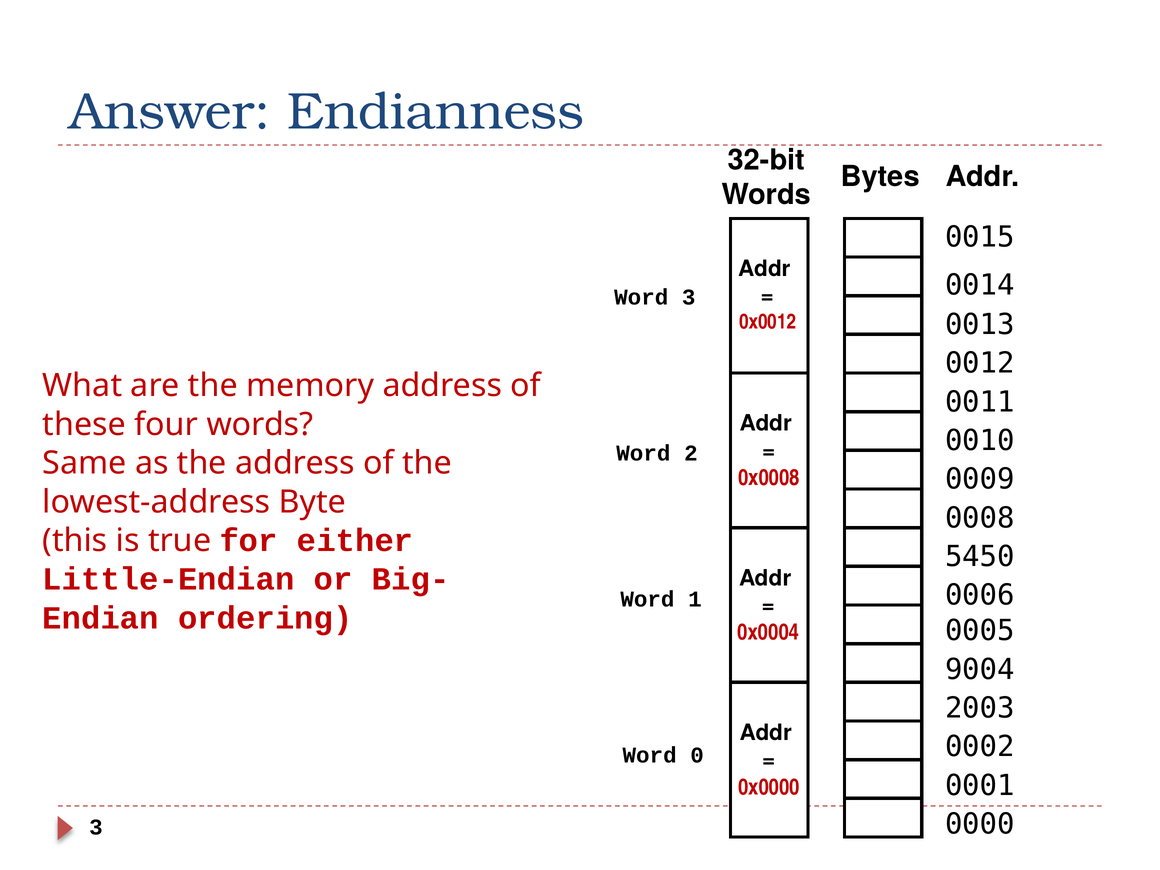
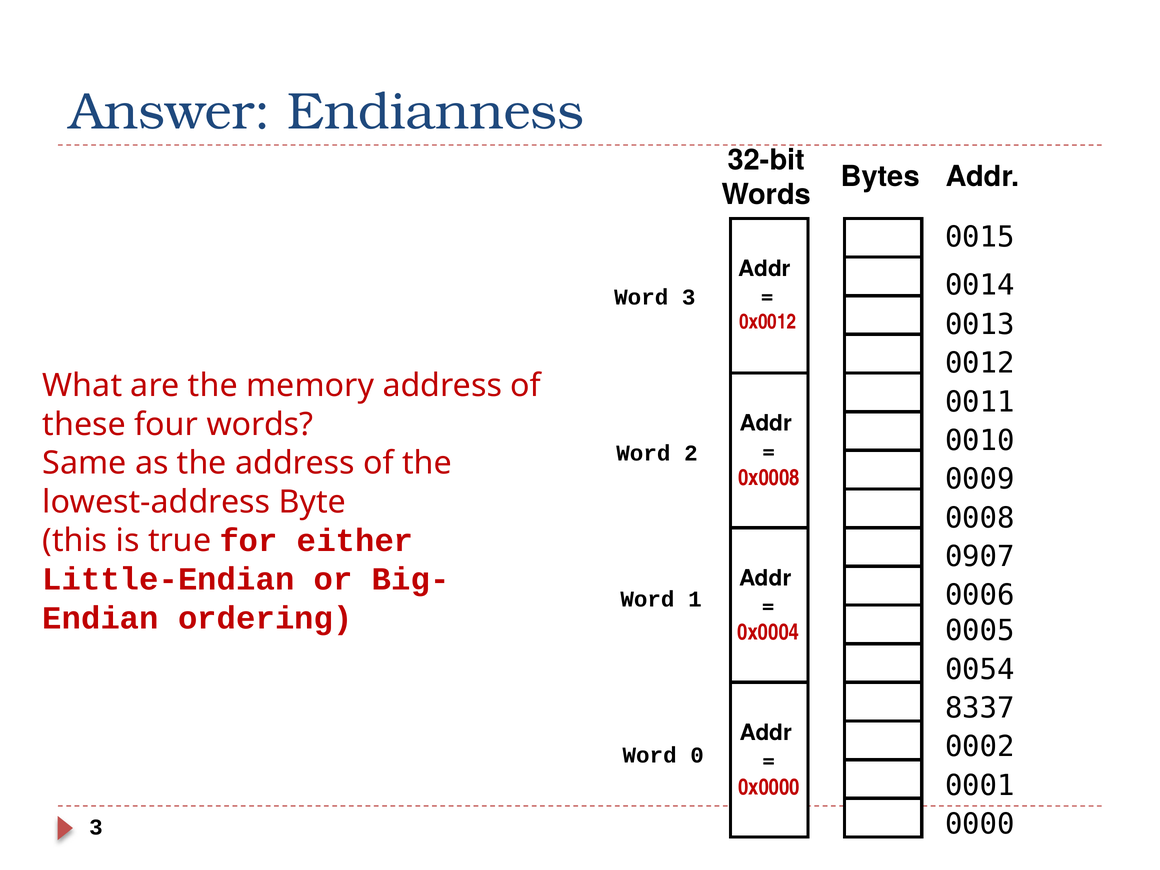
5450: 5450 -> 0907 (980, 557)
9004: 9004 -> 0054 (980, 670)
2003: 2003 -> 8337 (980, 708)
